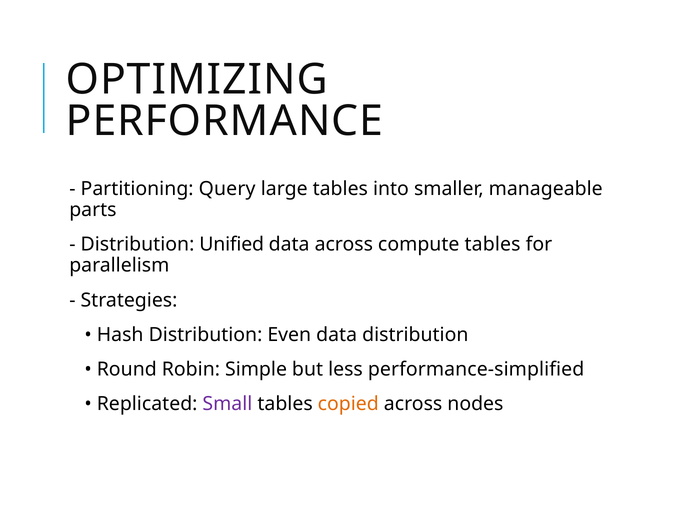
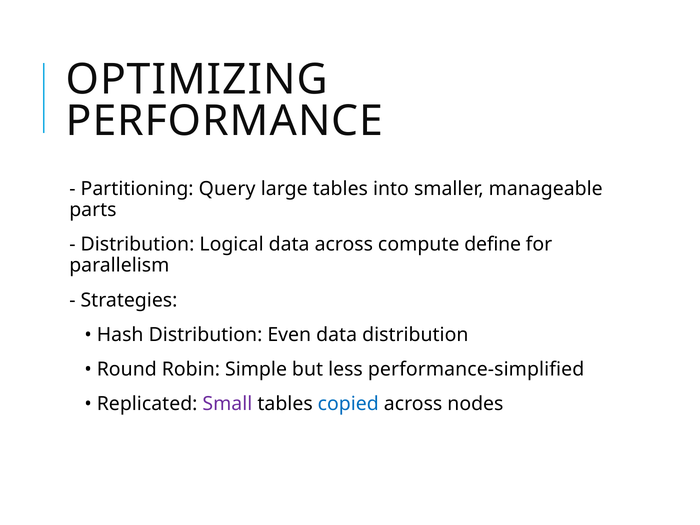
Unified: Unified -> Logical (232, 245)
compute tables: tables -> define (493, 245)
copied colour: orange -> blue (348, 404)
